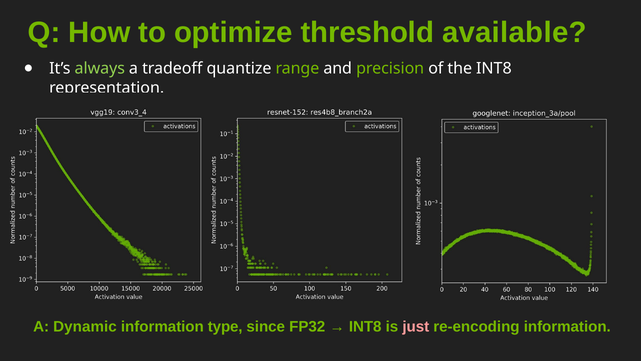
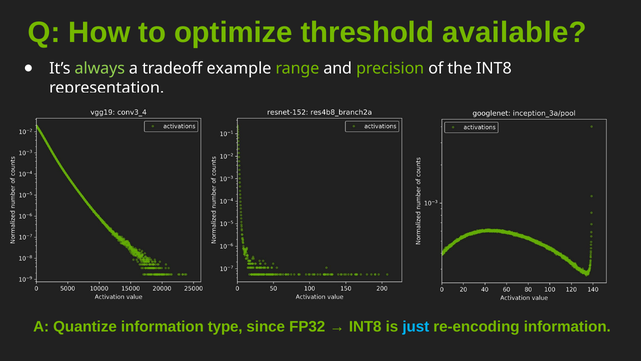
quantize: quantize -> example (239, 68)
Dynamic: Dynamic -> Quantize (85, 326)
just colour: pink -> light blue (416, 326)
